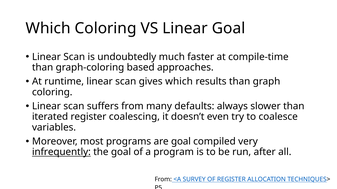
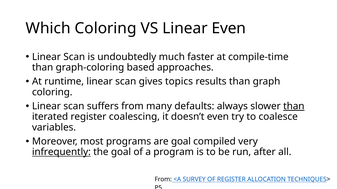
Linear Goal: Goal -> Even (229, 28)
gives which: which -> topics (179, 82)
than underline: none -> present (294, 106)
